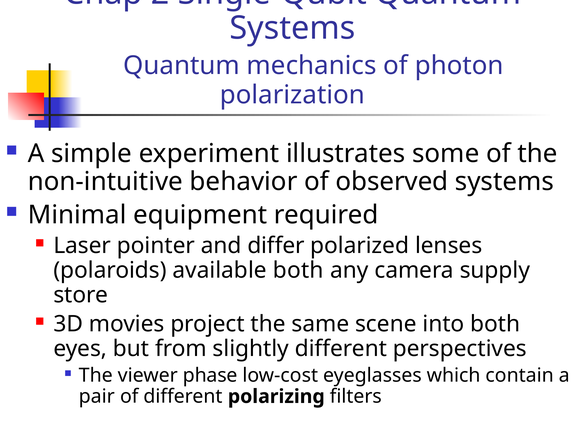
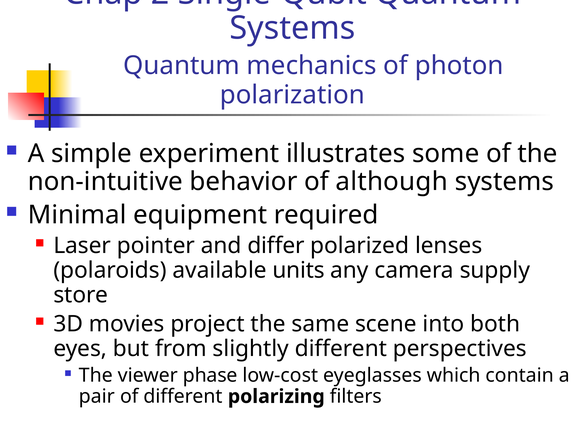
observed: observed -> although (392, 181)
available both: both -> units (299, 270)
